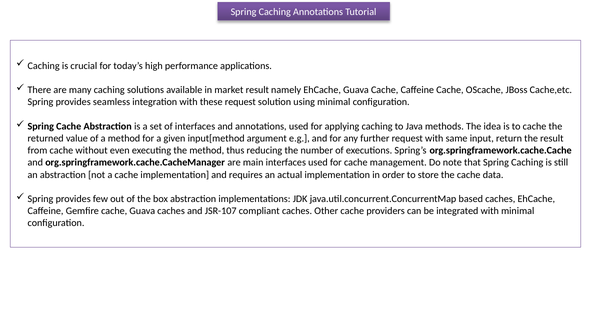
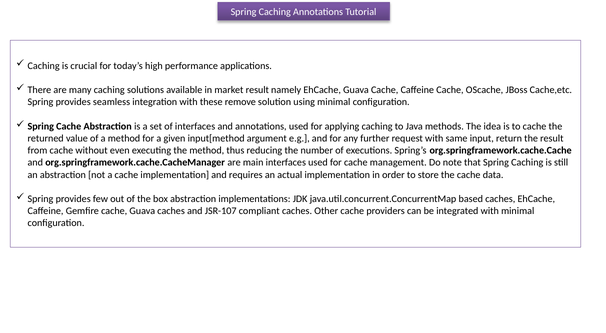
these request: request -> remove (240, 102)
